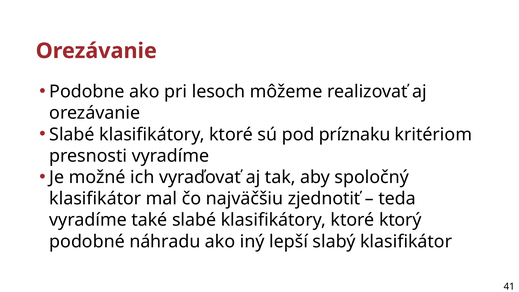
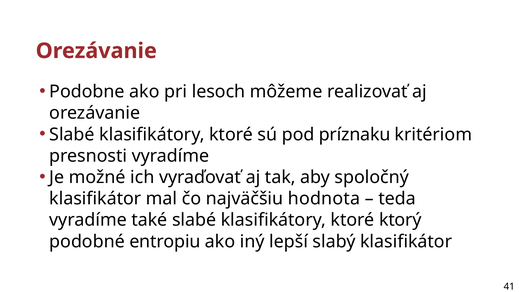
zjednotiť: zjednotiť -> hodnota (324, 199)
náhradu: náhradu -> entropiu (165, 241)
